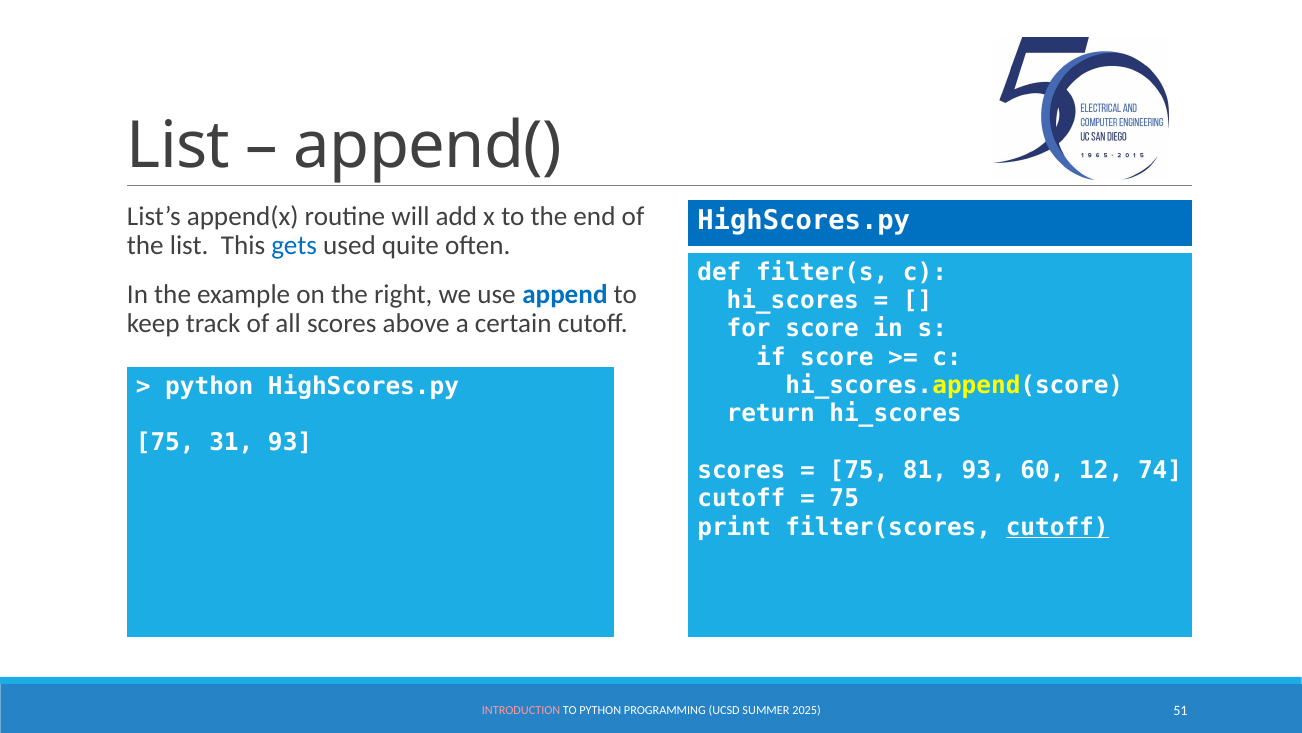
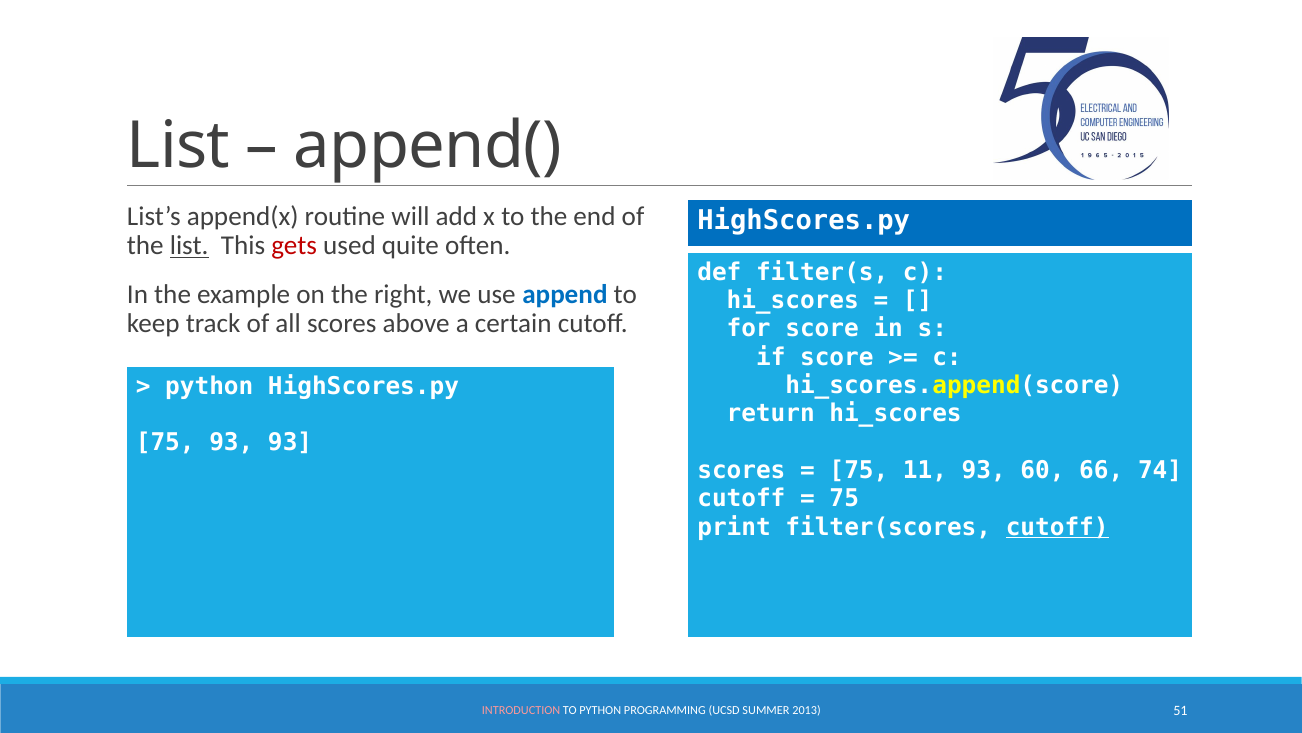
list underline: none -> present (189, 246)
gets colour: blue -> red (294, 246)
75 31: 31 -> 93 (231, 442)
81: 81 -> 11 (925, 470)
12: 12 -> 66 (1101, 470)
2025: 2025 -> 2013 (807, 710)
